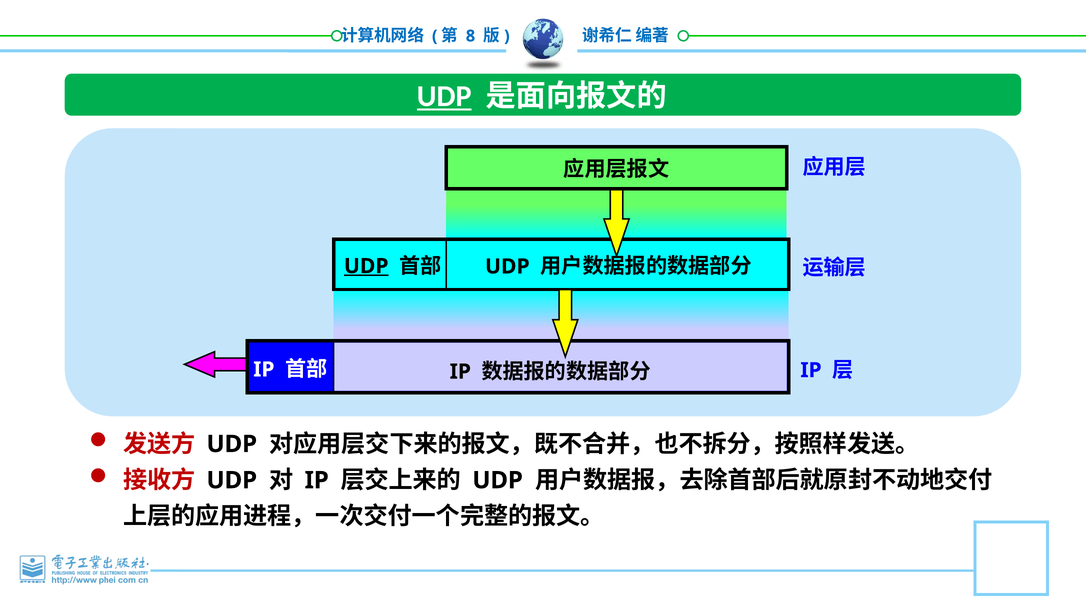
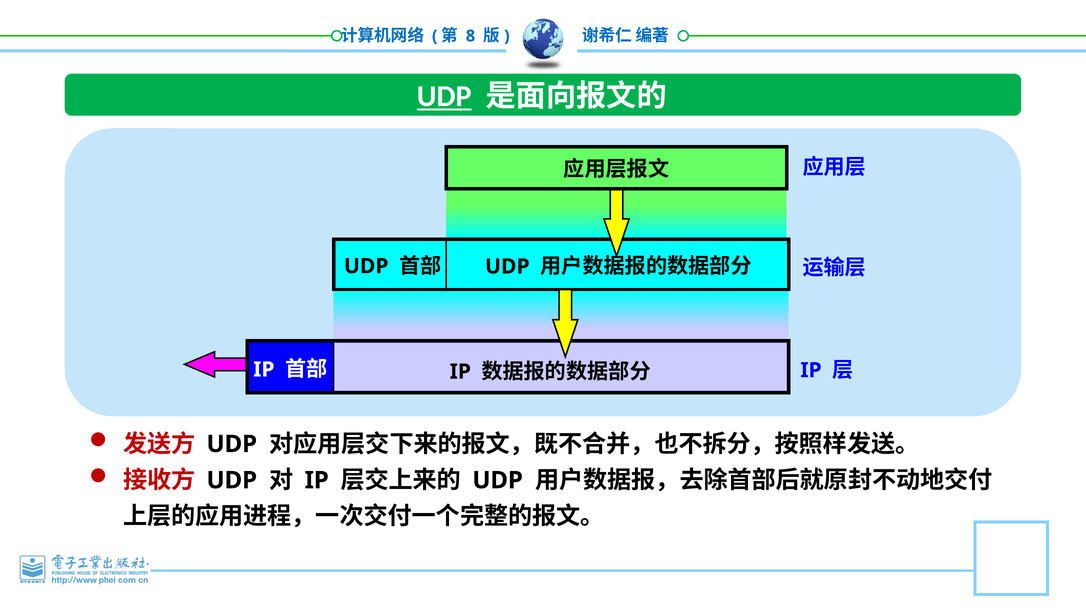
UDP underline: present -> none (366, 266)
